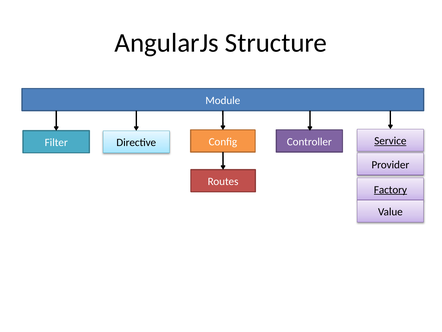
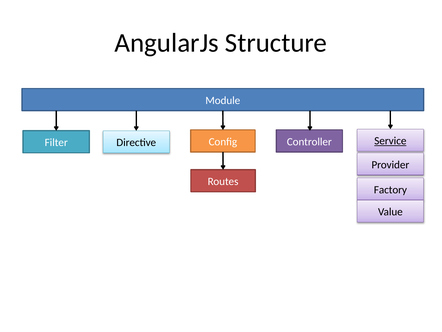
Factory underline: present -> none (390, 189)
